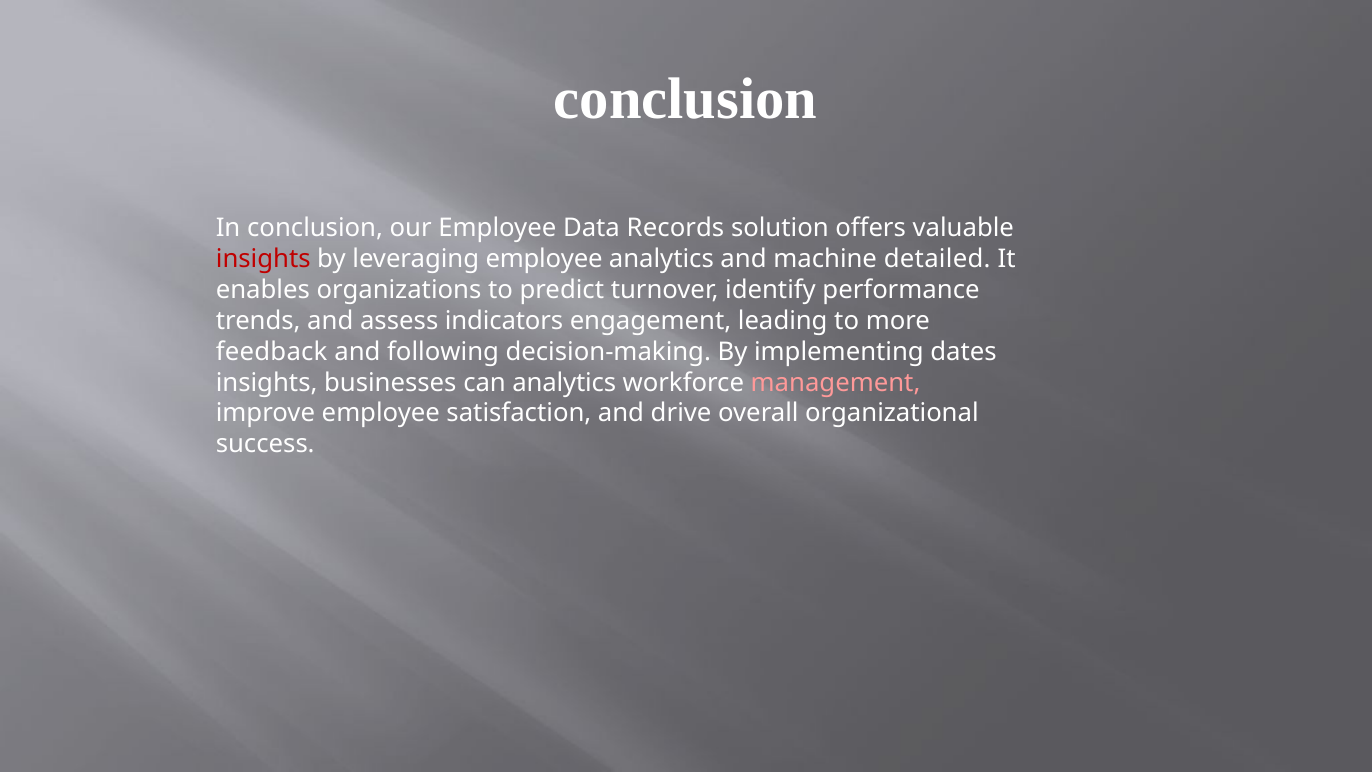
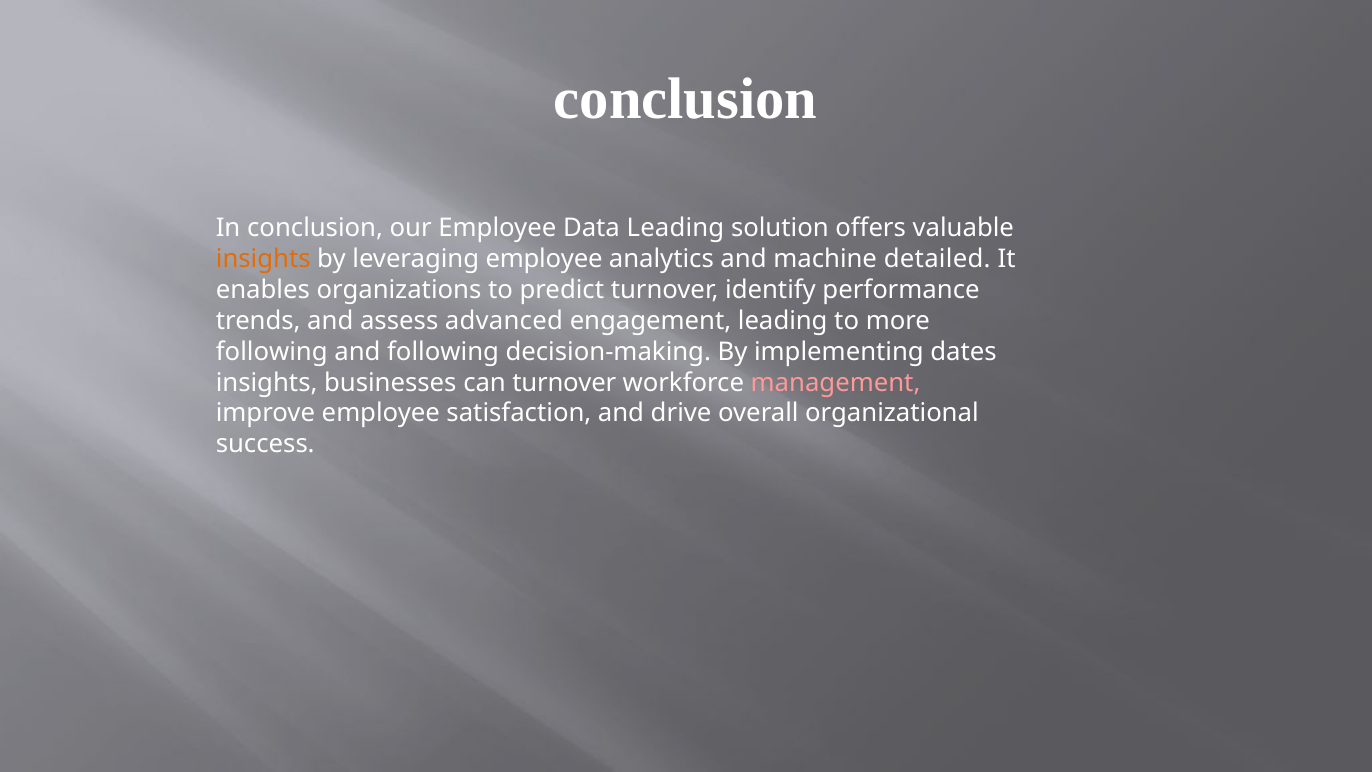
Data Records: Records -> Leading (675, 228)
insights colour: red -> orange (263, 259)
indicators: indicators -> advanced (504, 321)
feedback: feedback -> following (272, 352)
can analytics: analytics -> turnover (564, 382)
